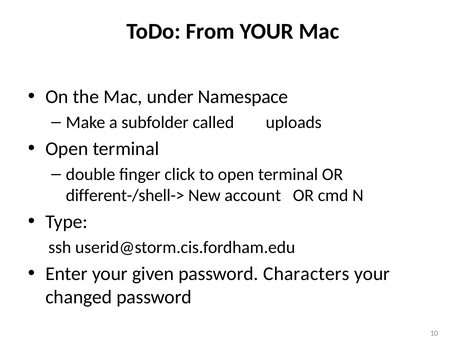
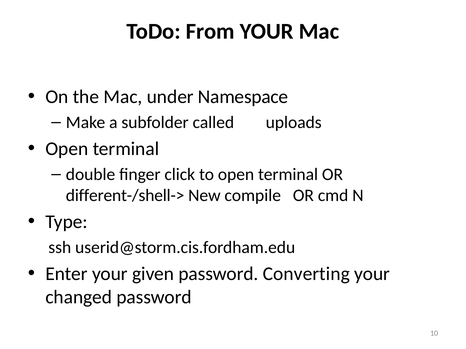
account: account -> compile (253, 196)
Characters: Characters -> Converting (306, 274)
